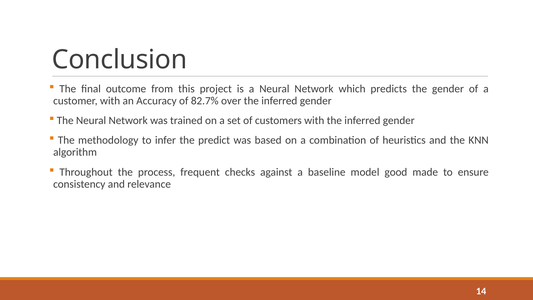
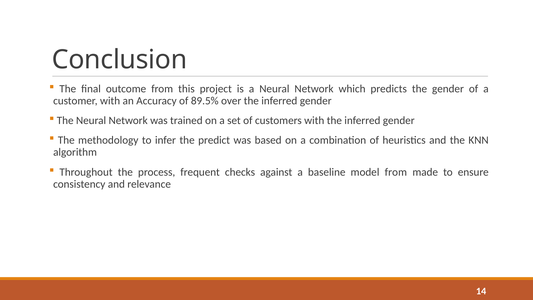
82.7%: 82.7% -> 89.5% (205, 101)
model good: good -> from (396, 172)
